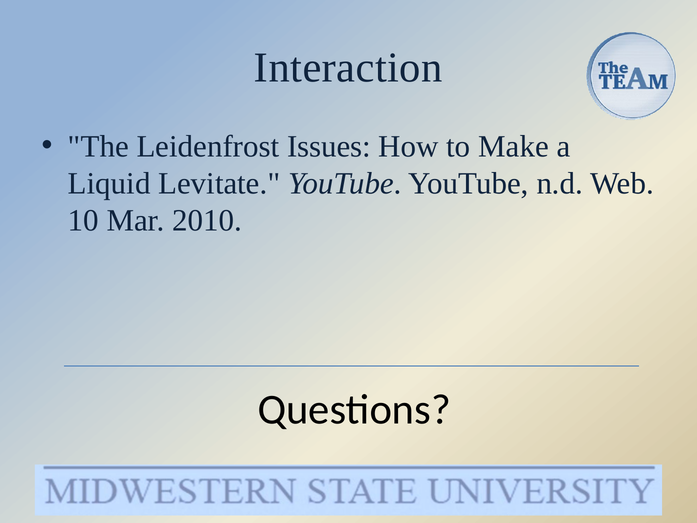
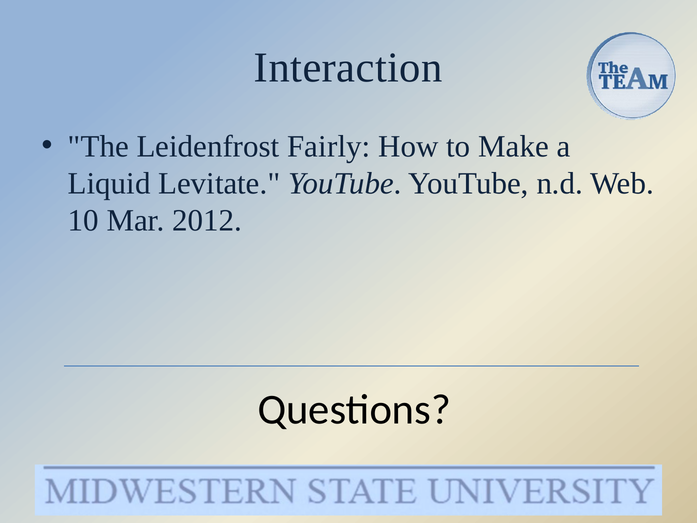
Issues: Issues -> Fairly (329, 146)
2010: 2010 -> 2012 (207, 221)
